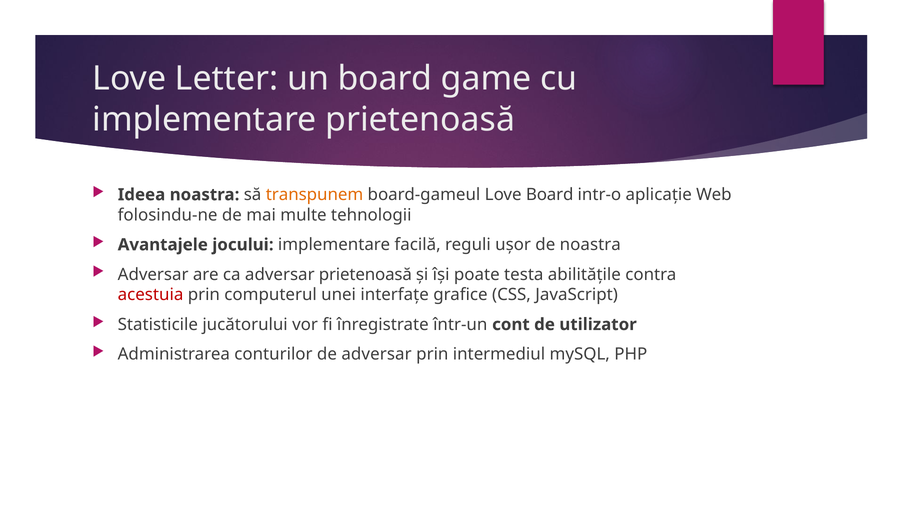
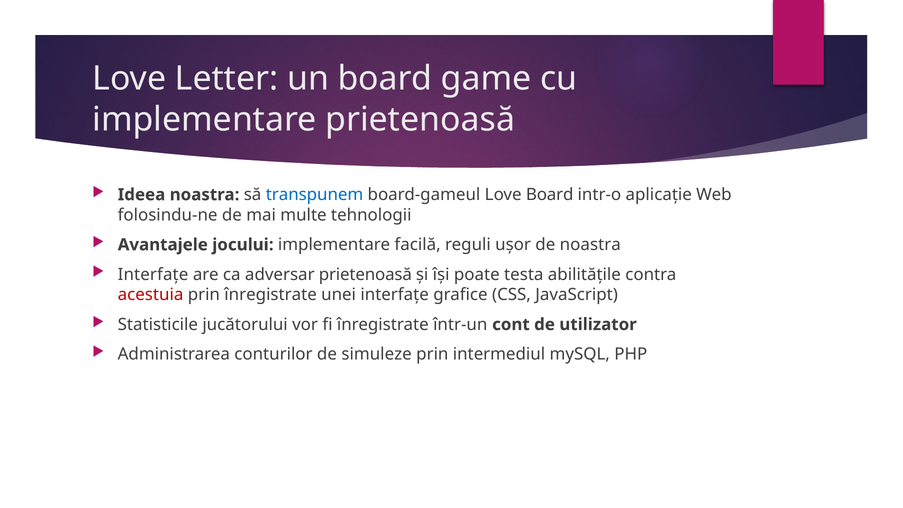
transpunem colour: orange -> blue (315, 195)
Adversar: Adversar -> Interfațe (153, 274)
prin computerul: computerul -> înregistrate (271, 295)
de adversar: adversar -> simuleze (377, 354)
